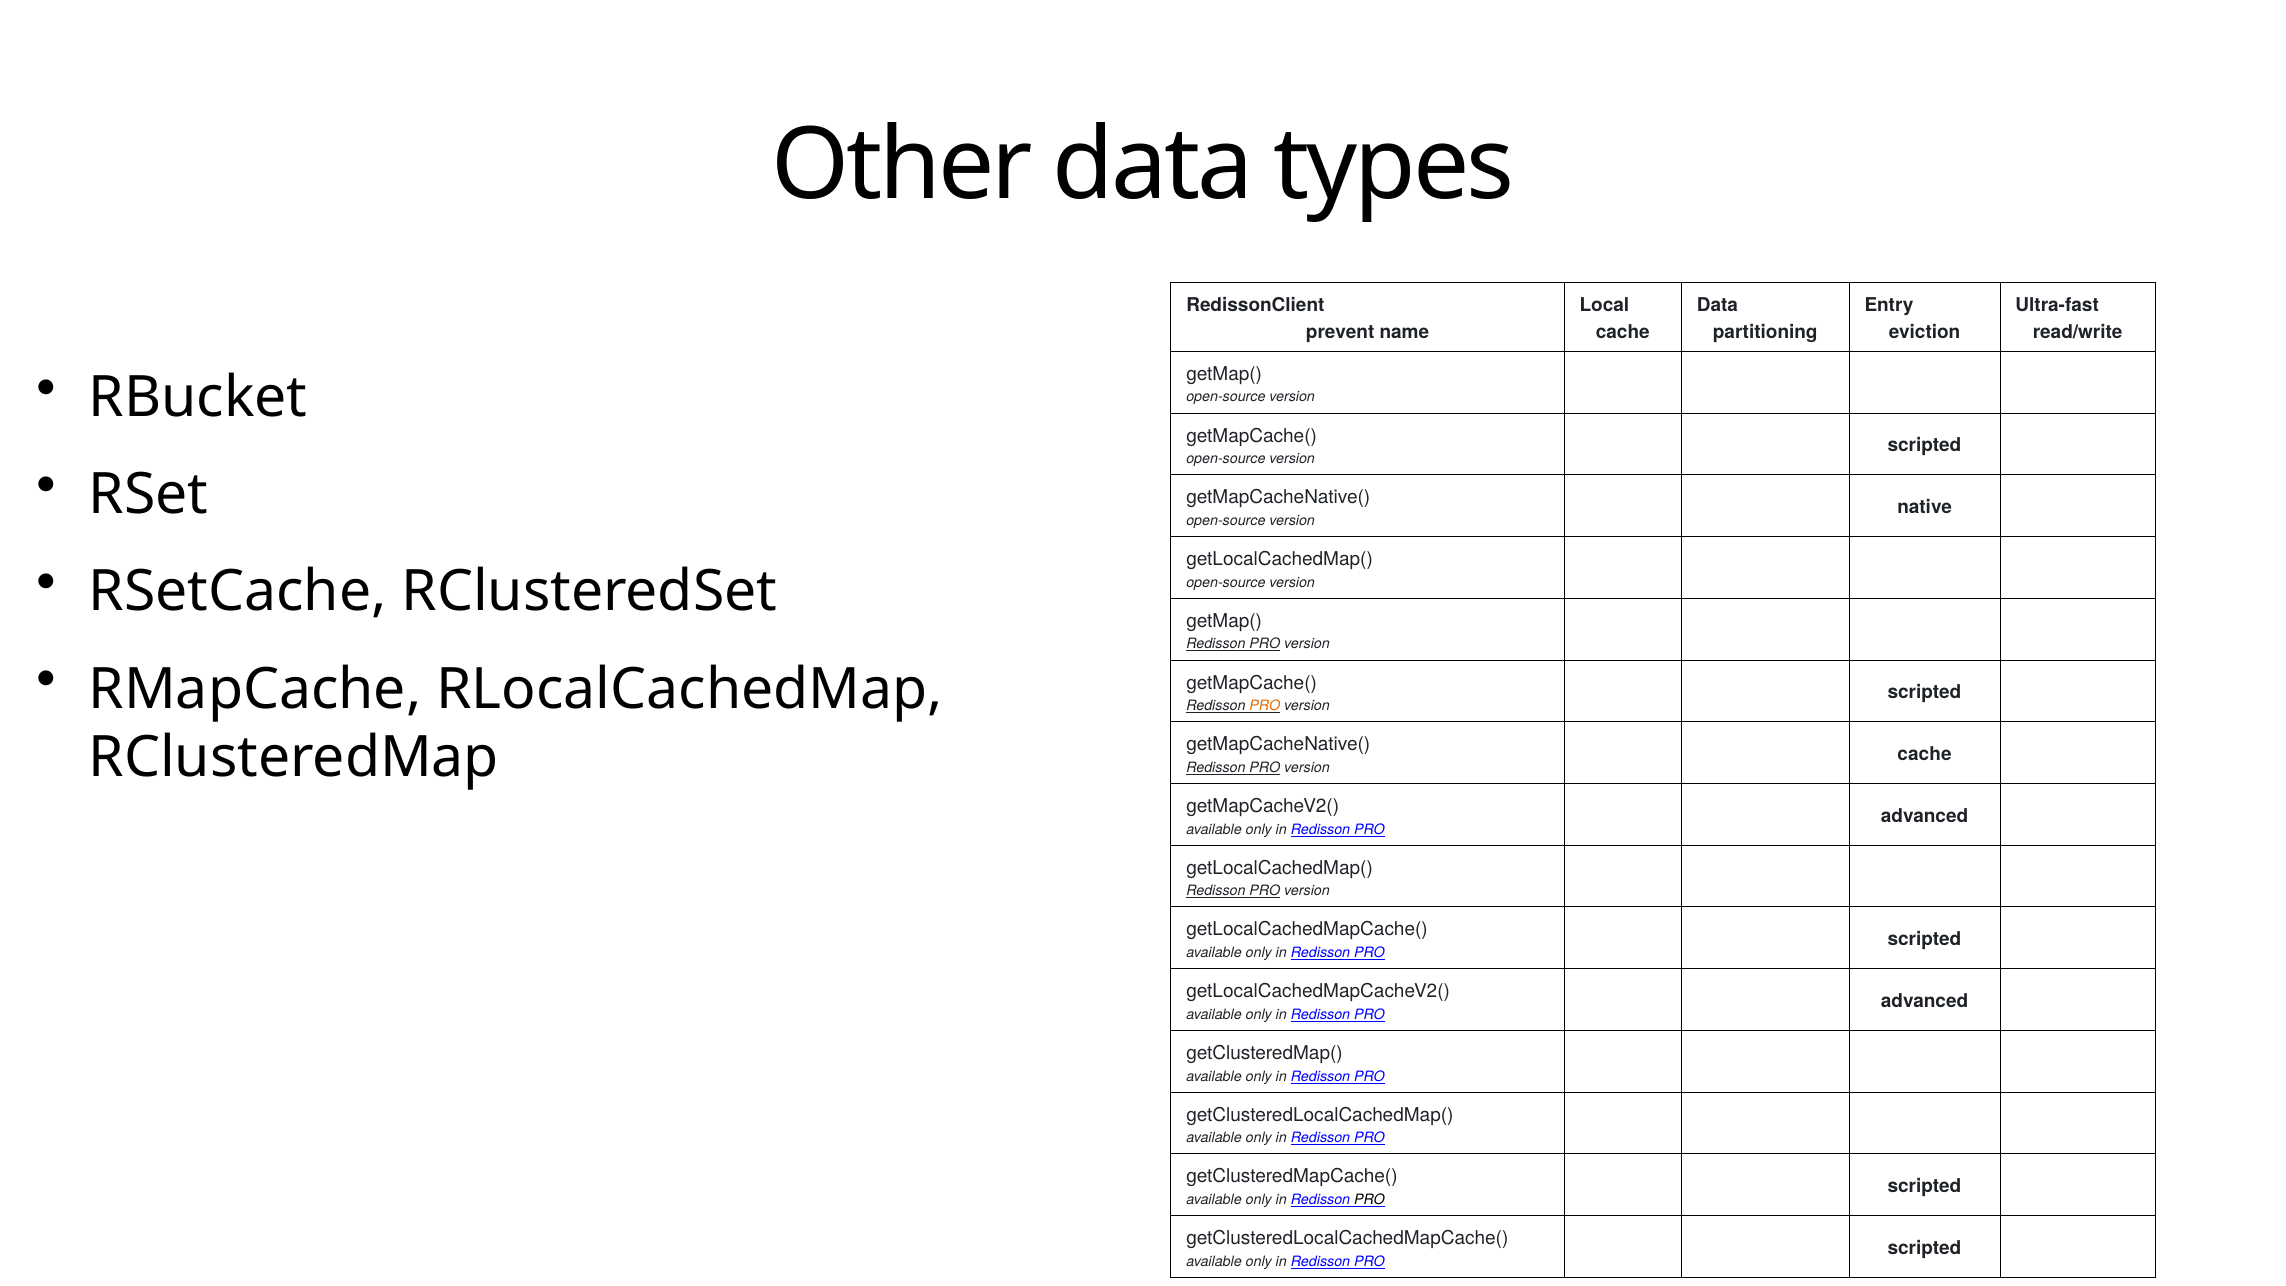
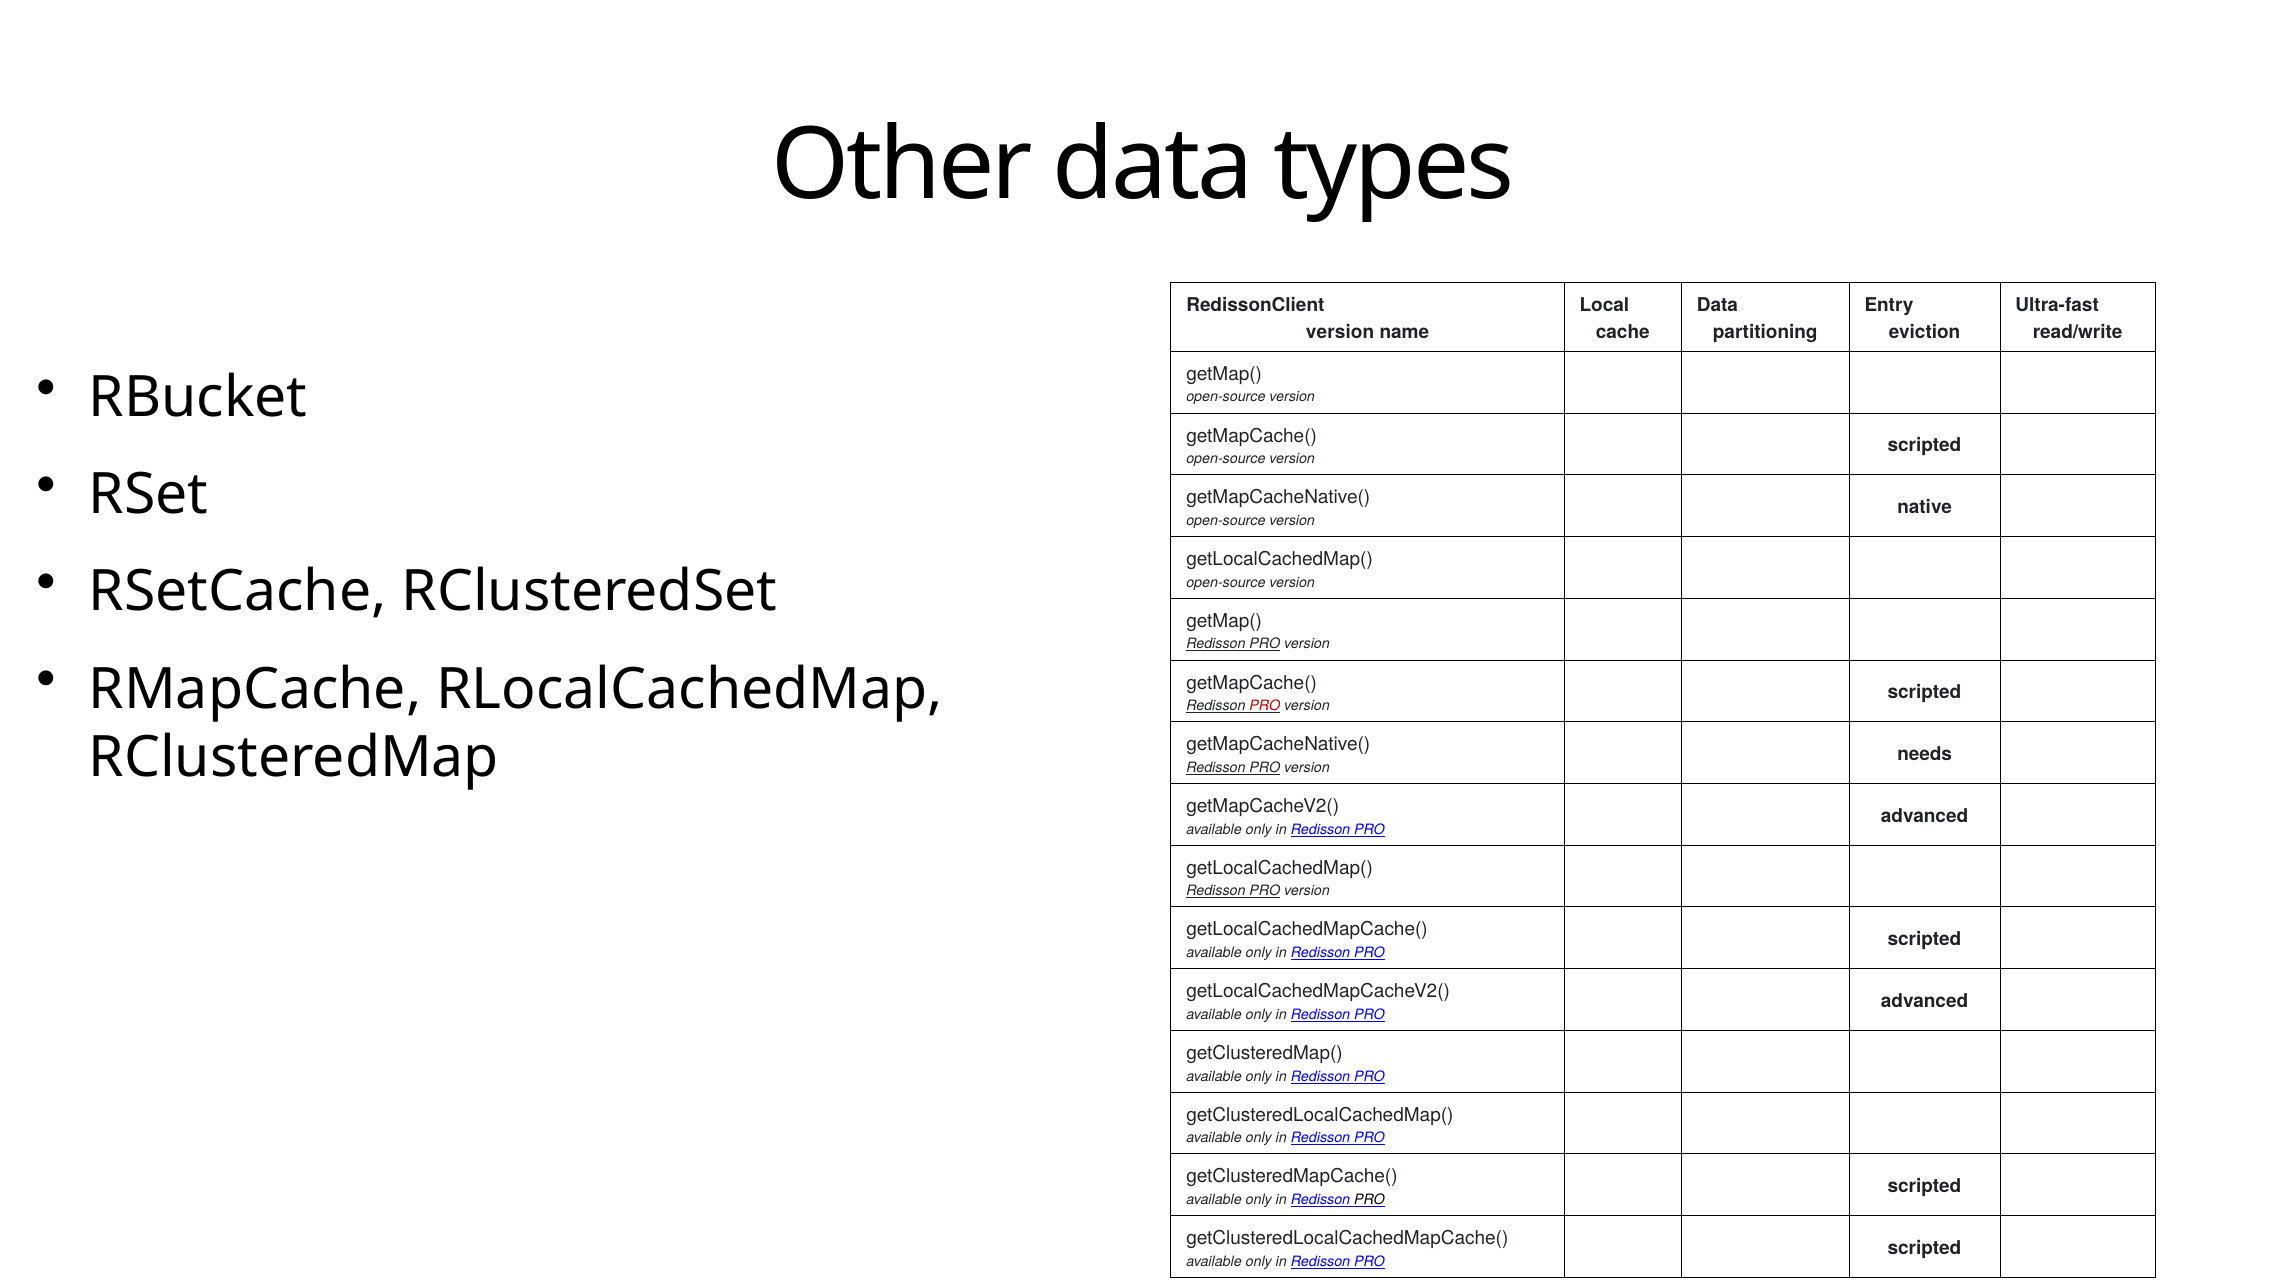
prevent: prevent -> version (1340, 332)
PRO colour: orange -> red (1265, 706)
cache: cache -> needs (1925, 754)
